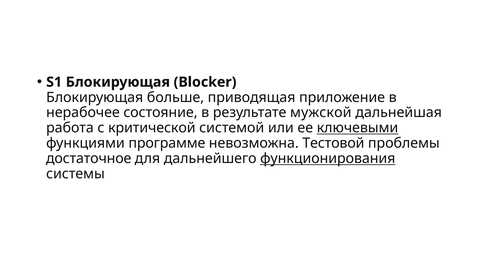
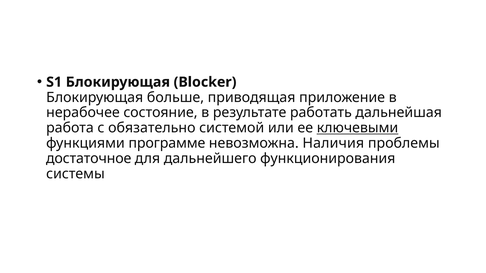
мужской: мужской -> работать (321, 113)
критической: критической -> обязательно (152, 128)
Тестовой: Тестовой -> Наличия (333, 143)
функционирования underline: present -> none (328, 159)
